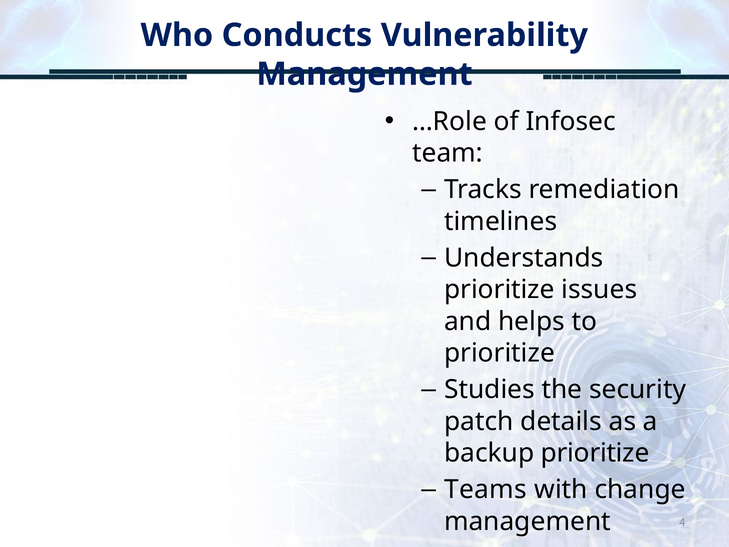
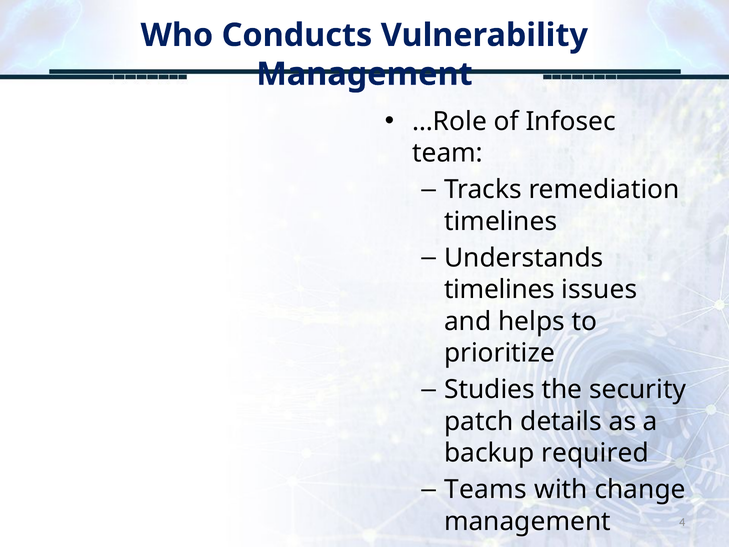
prioritize: prioritize -> timelines (499, 290)
backup prioritize: prioritize -> required (595, 453)
